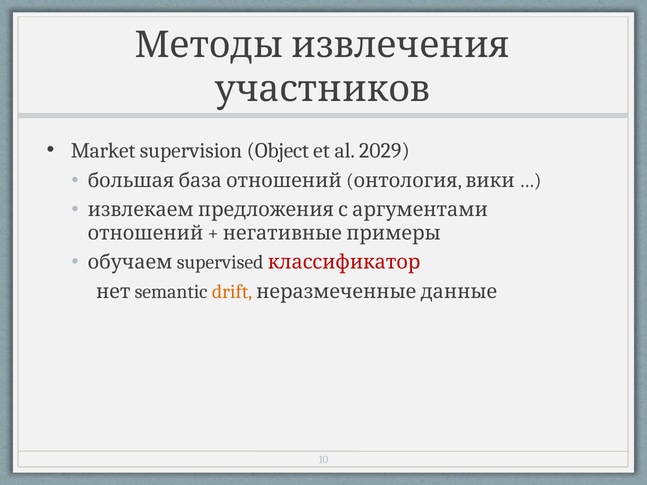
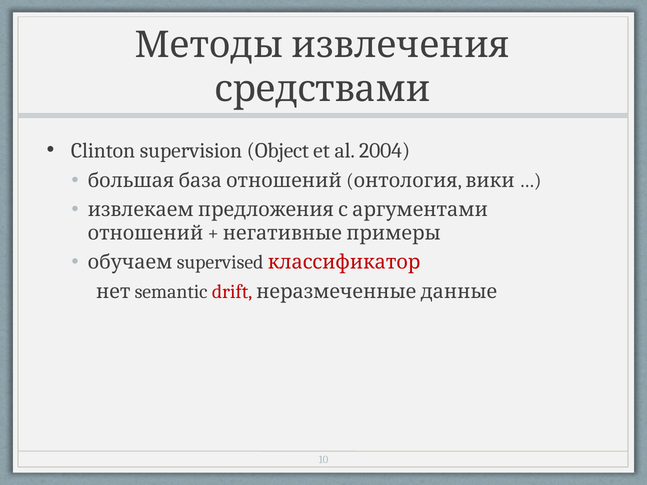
участников: участников -> средствами (323, 89)
Market: Market -> Clinton (103, 151)
2029: 2029 -> 2004 (385, 151)
drift colour: orange -> red (232, 292)
